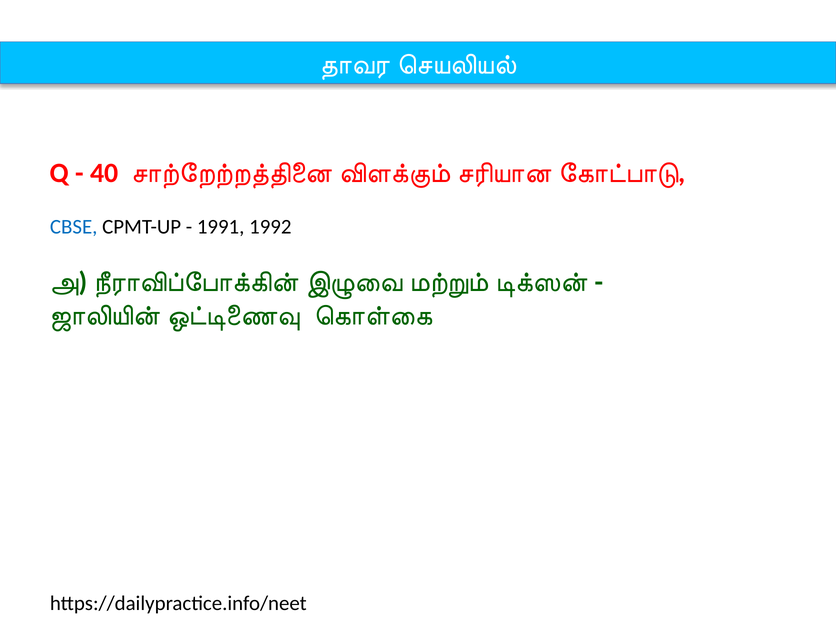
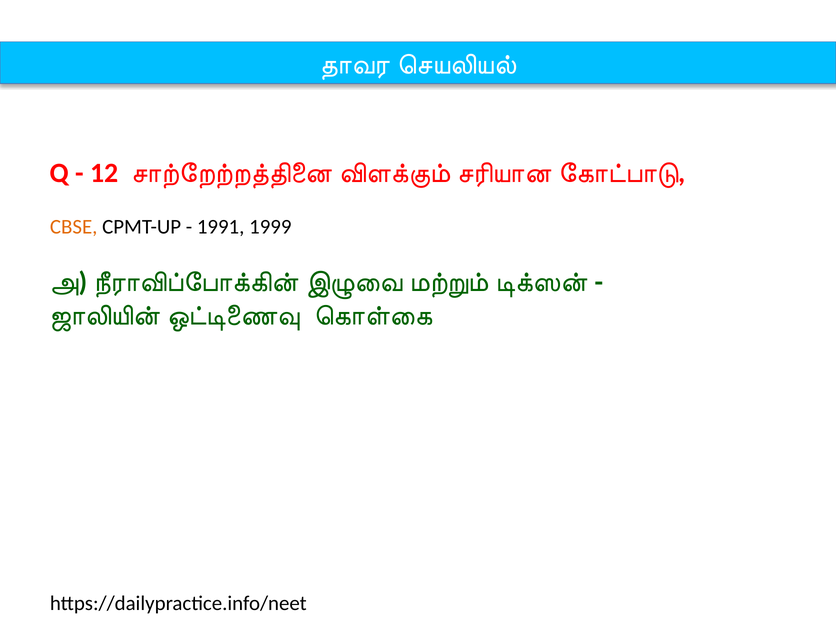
40: 40 -> 12 (104, 173)
CBSE colour: blue -> orange (74, 227)
1992: 1992 -> 1999 (270, 227)
